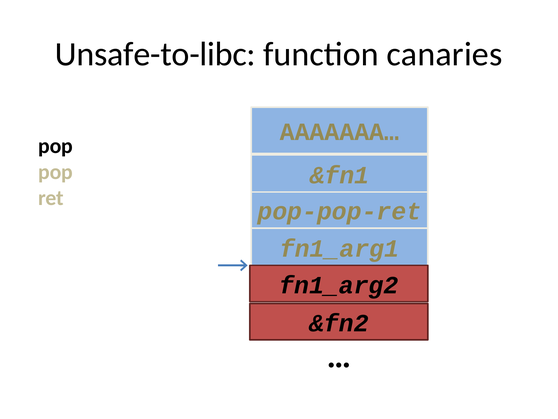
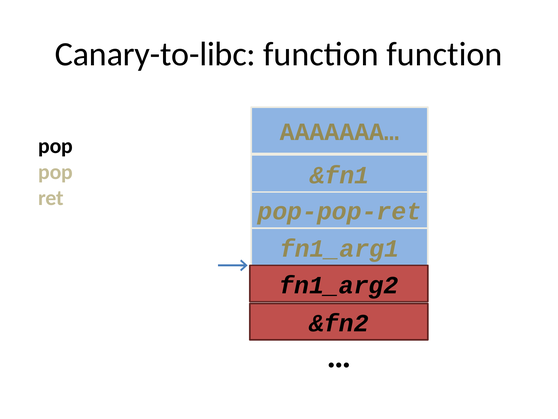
Unsafe-to-libc: Unsafe-to-libc -> Canary-to-libc (155, 54)
function canaries: canaries -> function (444, 54)
